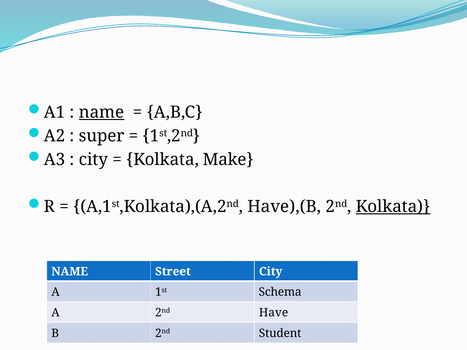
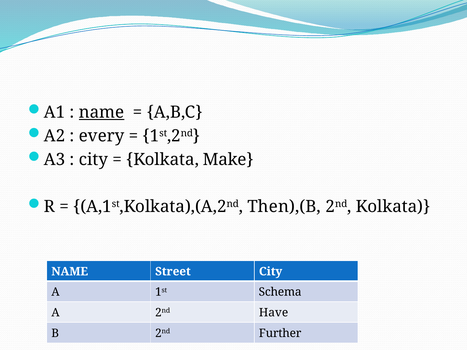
super: super -> every (102, 136)
Have),(B: Have),(B -> Then),(B (284, 207)
Kolkata underline: present -> none (393, 207)
Student: Student -> Further (280, 333)
